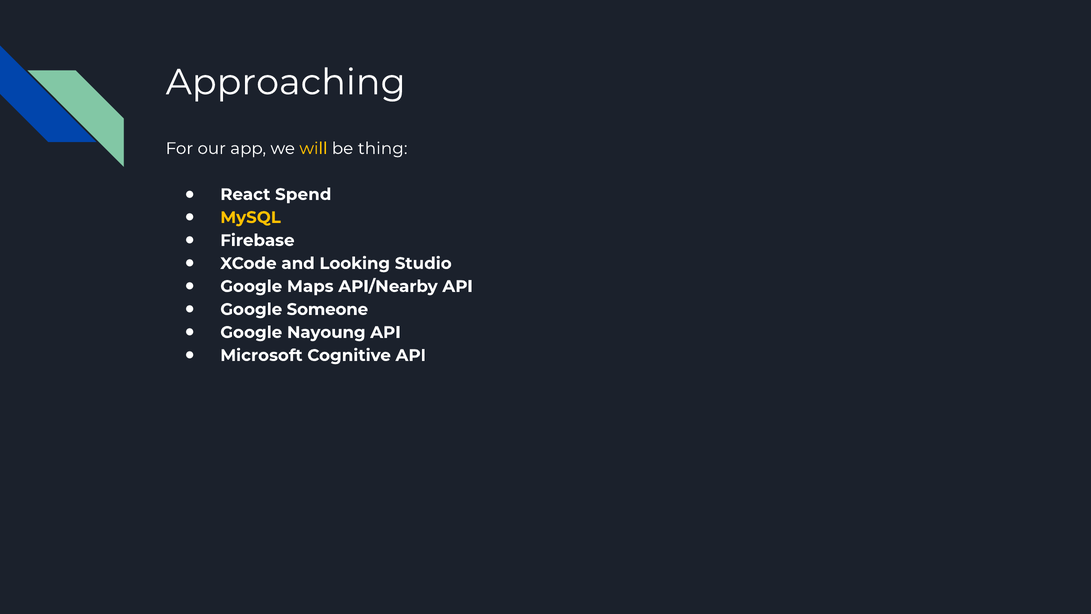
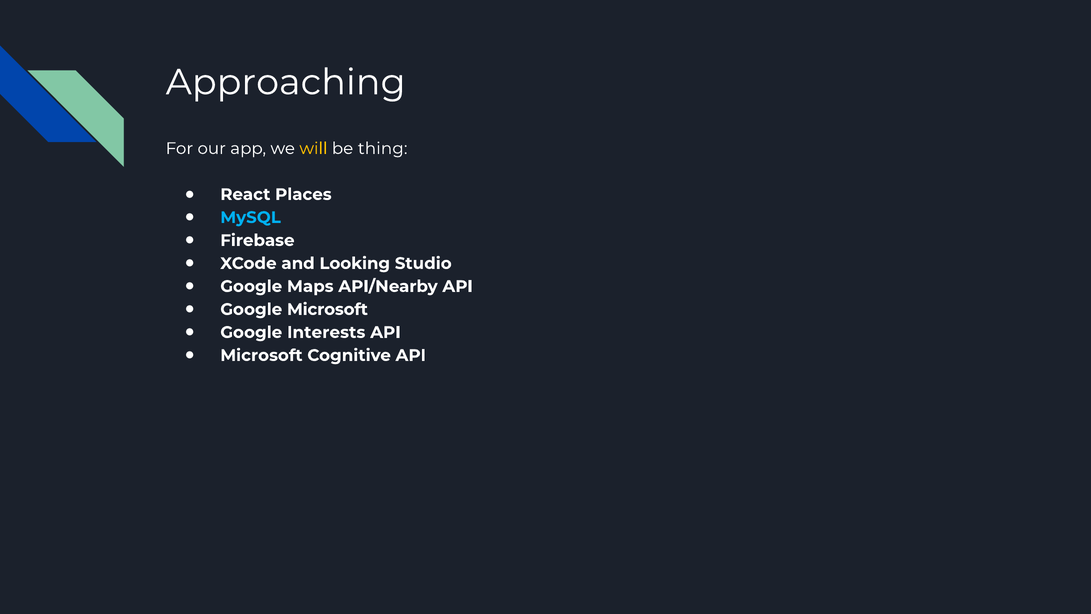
Spend: Spend -> Places (303, 194)
MySQL colour: yellow -> light blue (251, 217)
Google Someone: Someone -> Microsoft (327, 309)
Nayoung: Nayoung -> Interests (326, 332)
